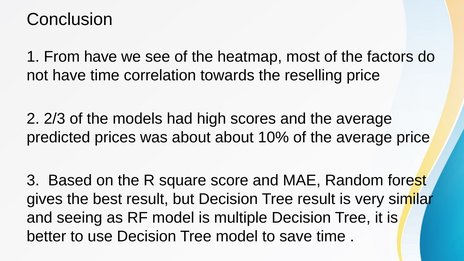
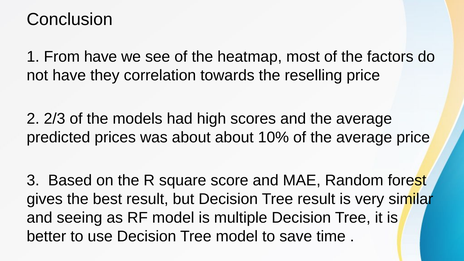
have time: time -> they (105, 75)
